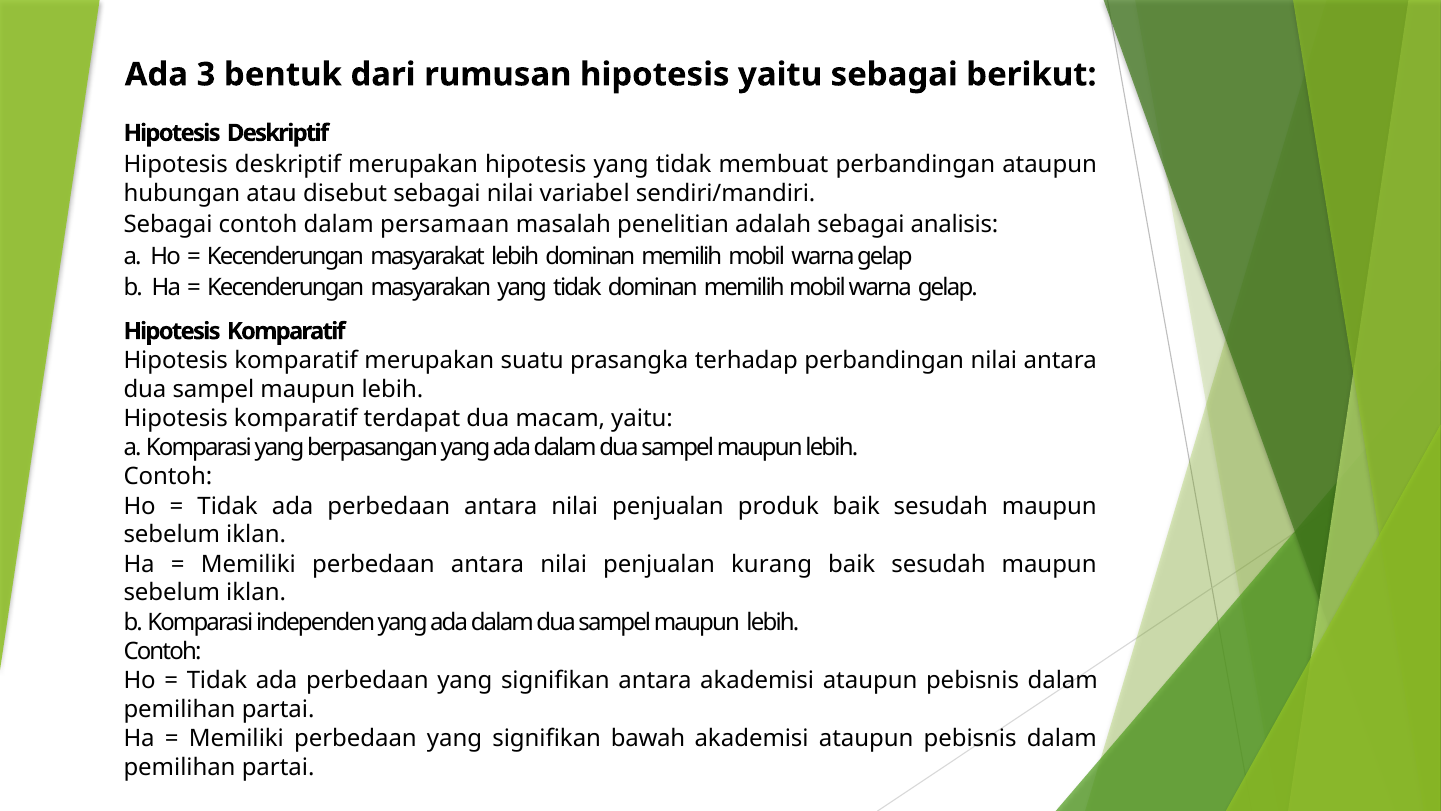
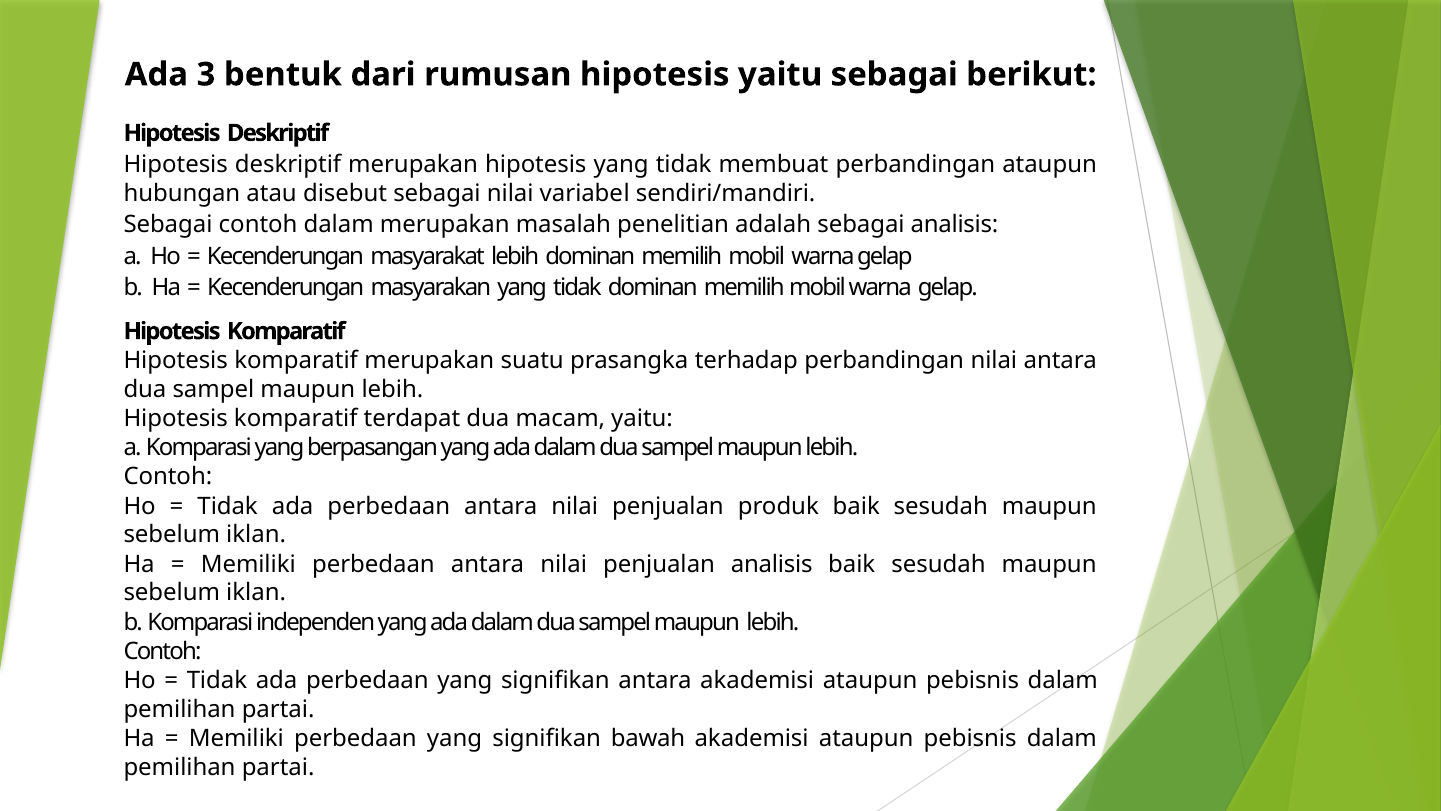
dalam persamaan: persamaan -> merupakan (445, 225)
penjualan kurang: kurang -> analisis (772, 564)
